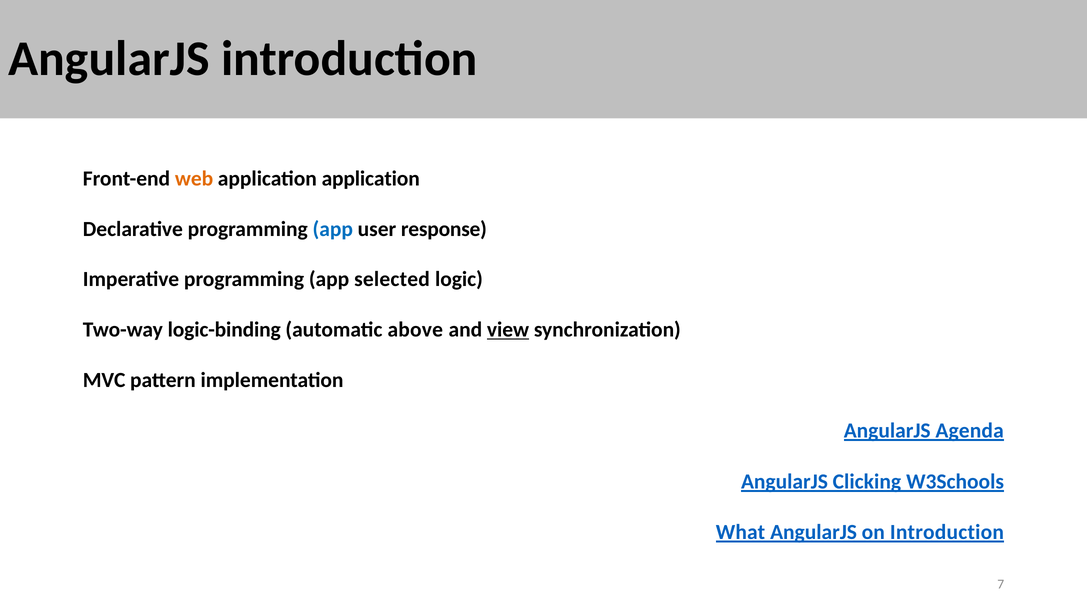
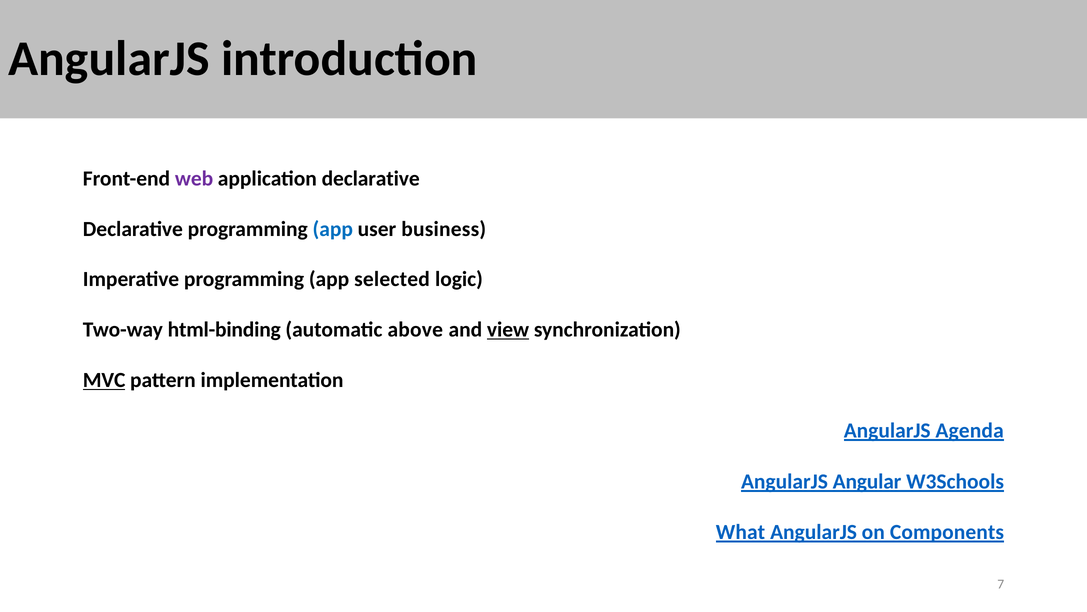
web colour: orange -> purple (194, 178)
application application: application -> declarative (371, 178)
response: response -> business (444, 229)
logic-binding: logic-binding -> html-binding (224, 329)
MVC underline: none -> present (104, 380)
Clicking: Clicking -> Angular (867, 481)
on Introduction: Introduction -> Components (947, 532)
